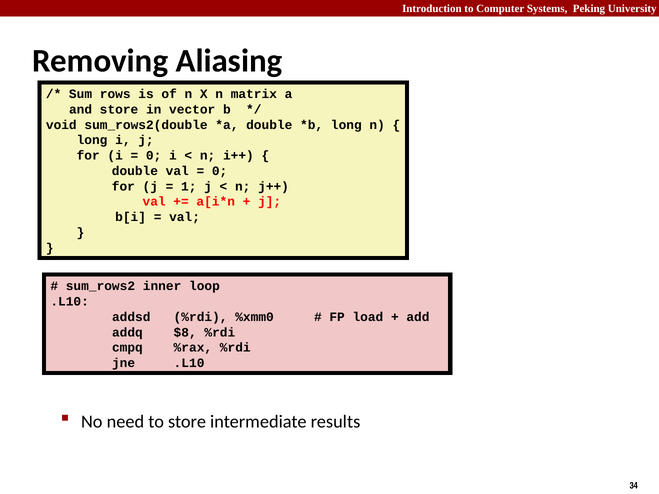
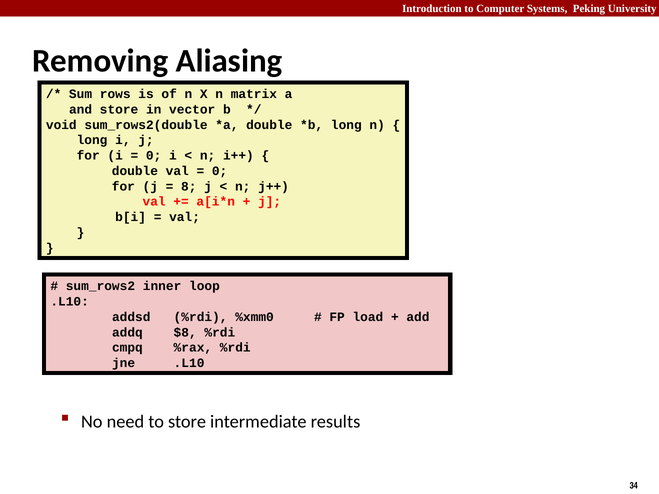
1: 1 -> 8 (189, 186)
